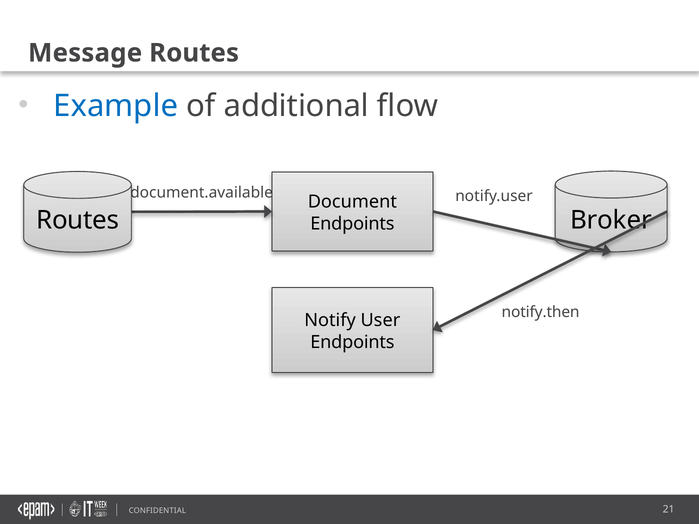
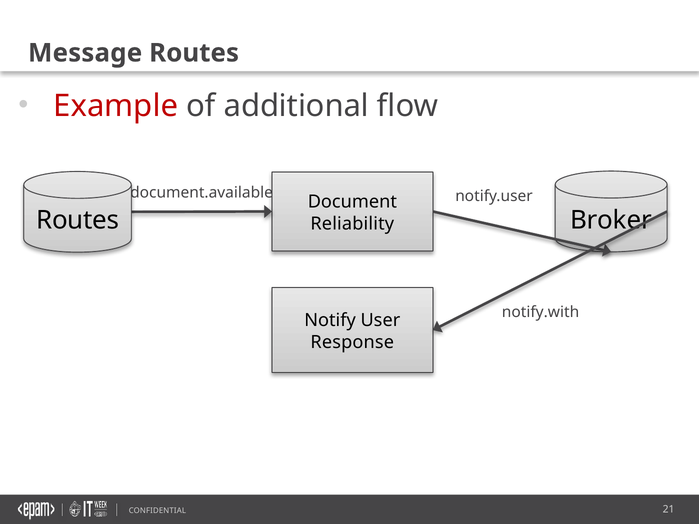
Example colour: blue -> red (116, 106)
Endpoints: Endpoints -> Reliability (352, 224)
notify.then: notify.then -> notify.with (541, 312)
Endpoints: Endpoints -> Response (352, 342)
